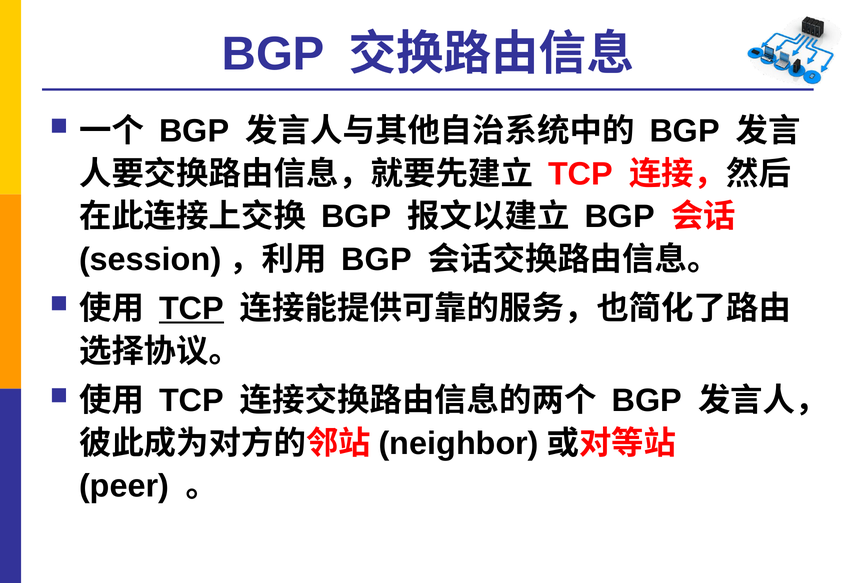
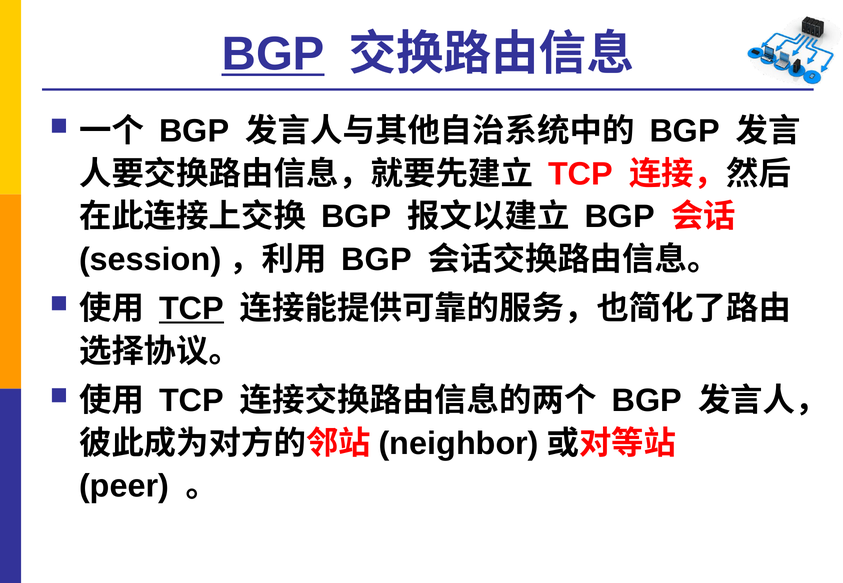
BGP underline: none -> present (273, 54)
